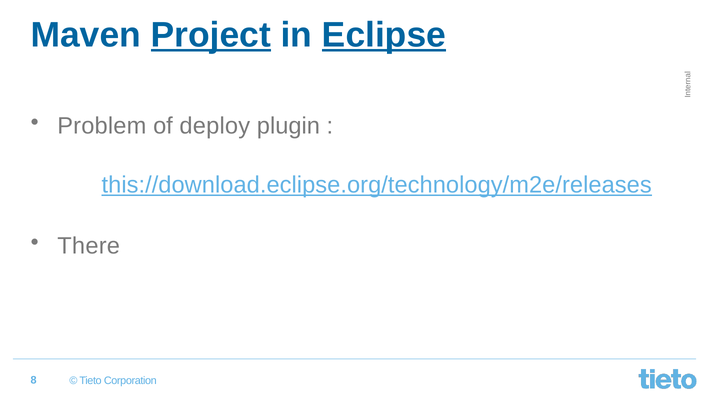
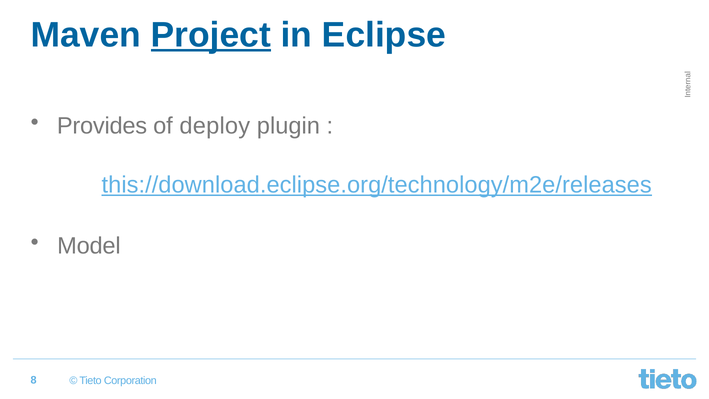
Eclipse underline: present -> none (384, 35)
Problem: Problem -> Provides (102, 126)
There: There -> Model (89, 246)
